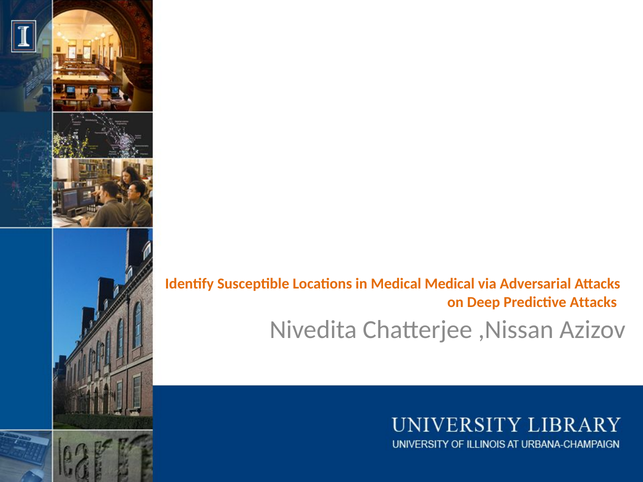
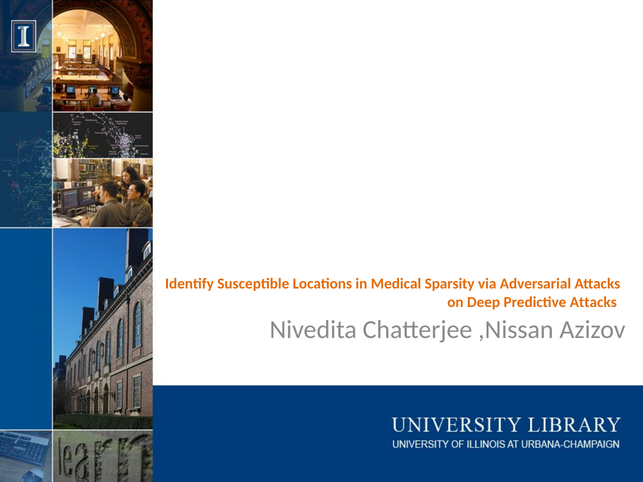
Medical Medical: Medical -> Sparsity (450, 284)
